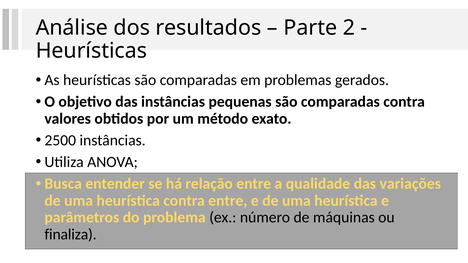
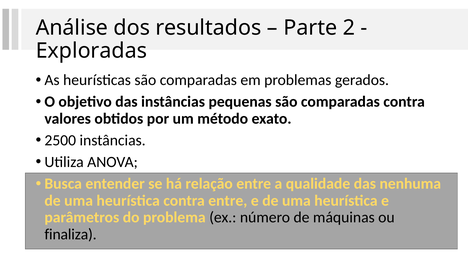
Heurísticas: Heurísticas -> Exploradas (91, 51)
variações: variações -> nenhuma (410, 184)
